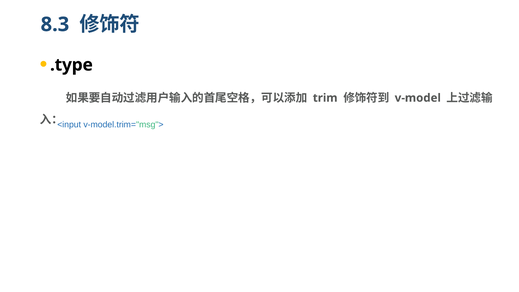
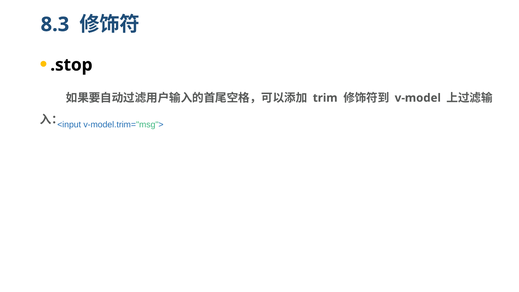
.type: .type -> .stop (71, 65)
